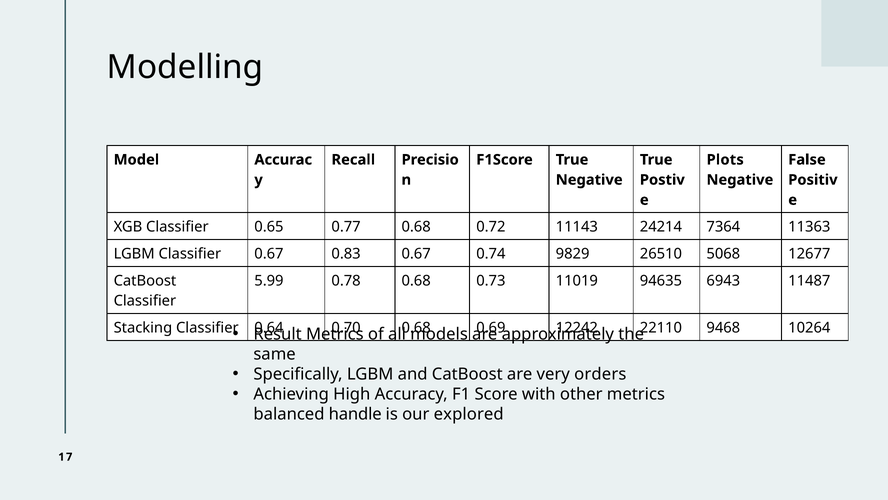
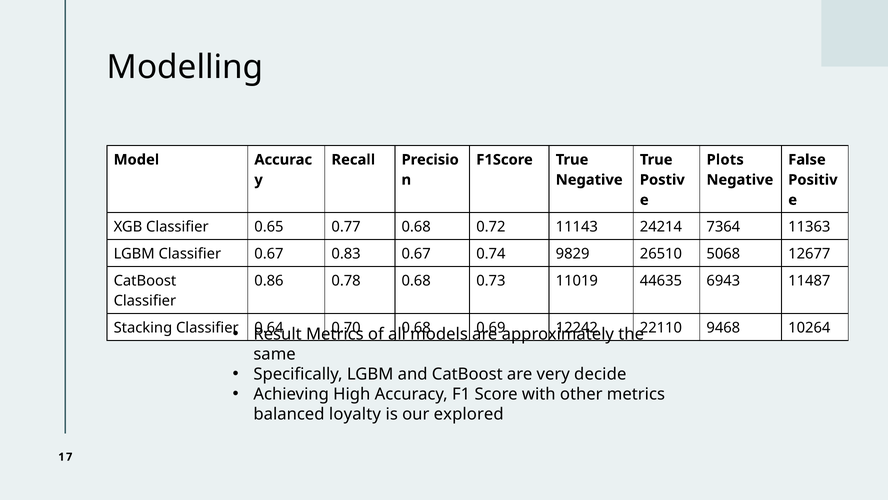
5.99: 5.99 -> 0.86 (269, 281)
94635: 94635 -> 44635 (661, 281)
orders: orders -> decide (600, 374)
handle: handle -> loyalty (355, 414)
